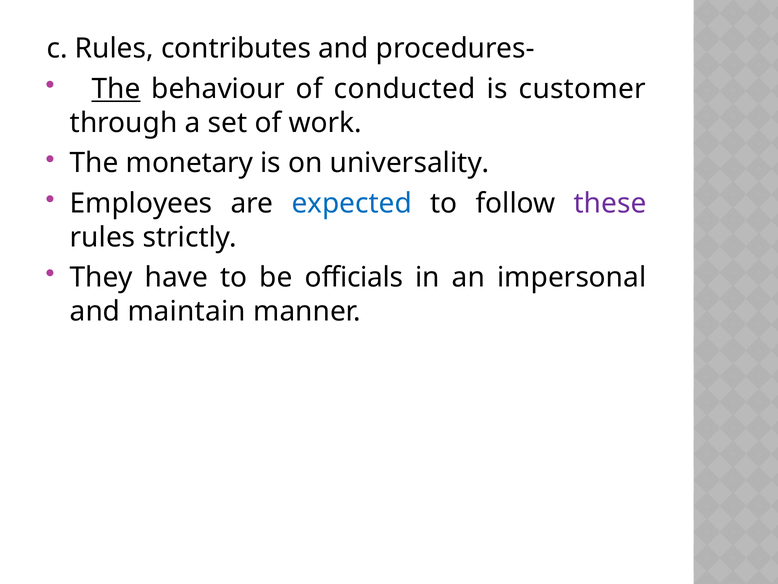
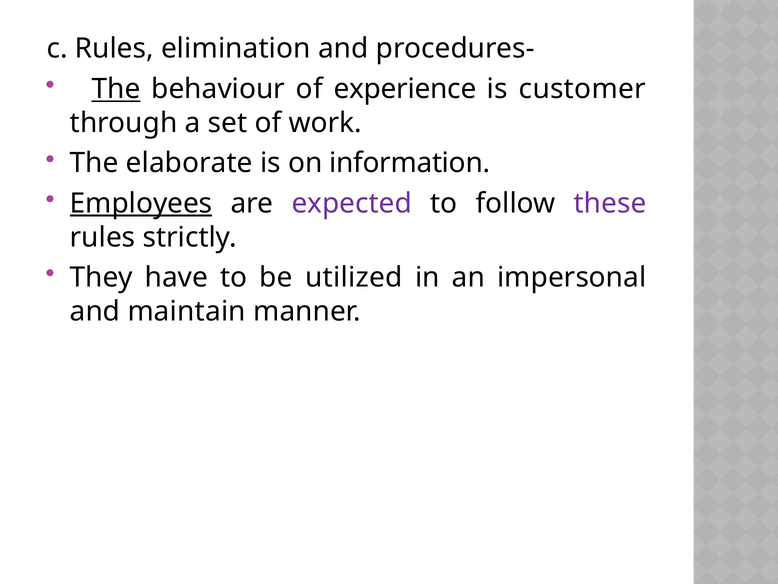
contributes: contributes -> elimination (236, 49)
conducted: conducted -> experience (405, 89)
monetary: monetary -> elaborate (189, 163)
universality: universality -> information (410, 163)
Employees underline: none -> present (141, 203)
expected colour: blue -> purple (352, 203)
officials: officials -> utilized (354, 277)
